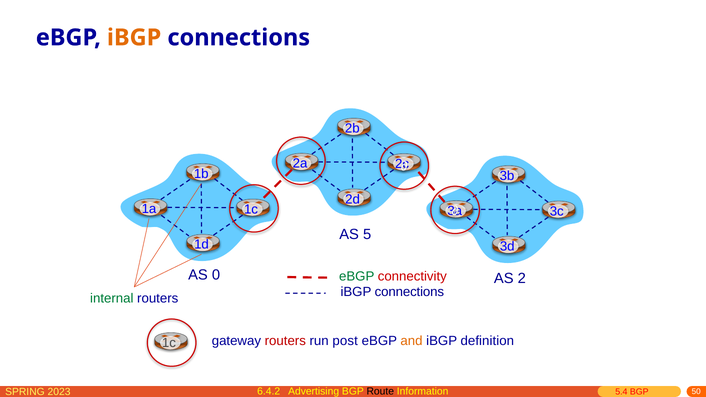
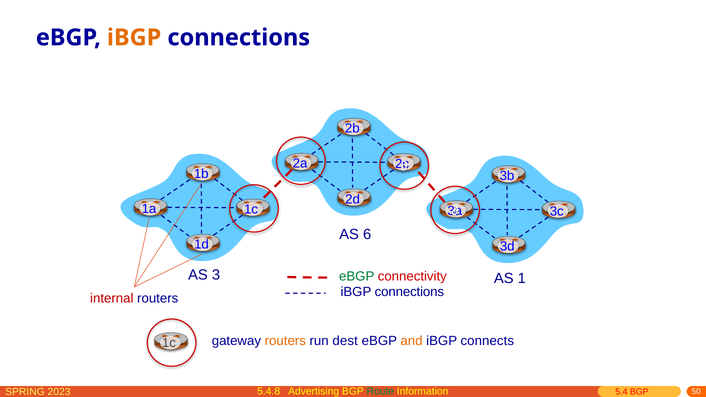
5: 5 -> 6 (367, 234)
0: 0 -> 3 (216, 275)
2: 2 -> 1 (522, 278)
internal colour: green -> red (112, 299)
routers colour: red -> orange (285, 341)
post: post -> dest (345, 341)
definition: definition -> connects (487, 341)
6.4.2: 6.4.2 -> 5.4.8 (269, 392)
Route colour: black -> green (380, 392)
